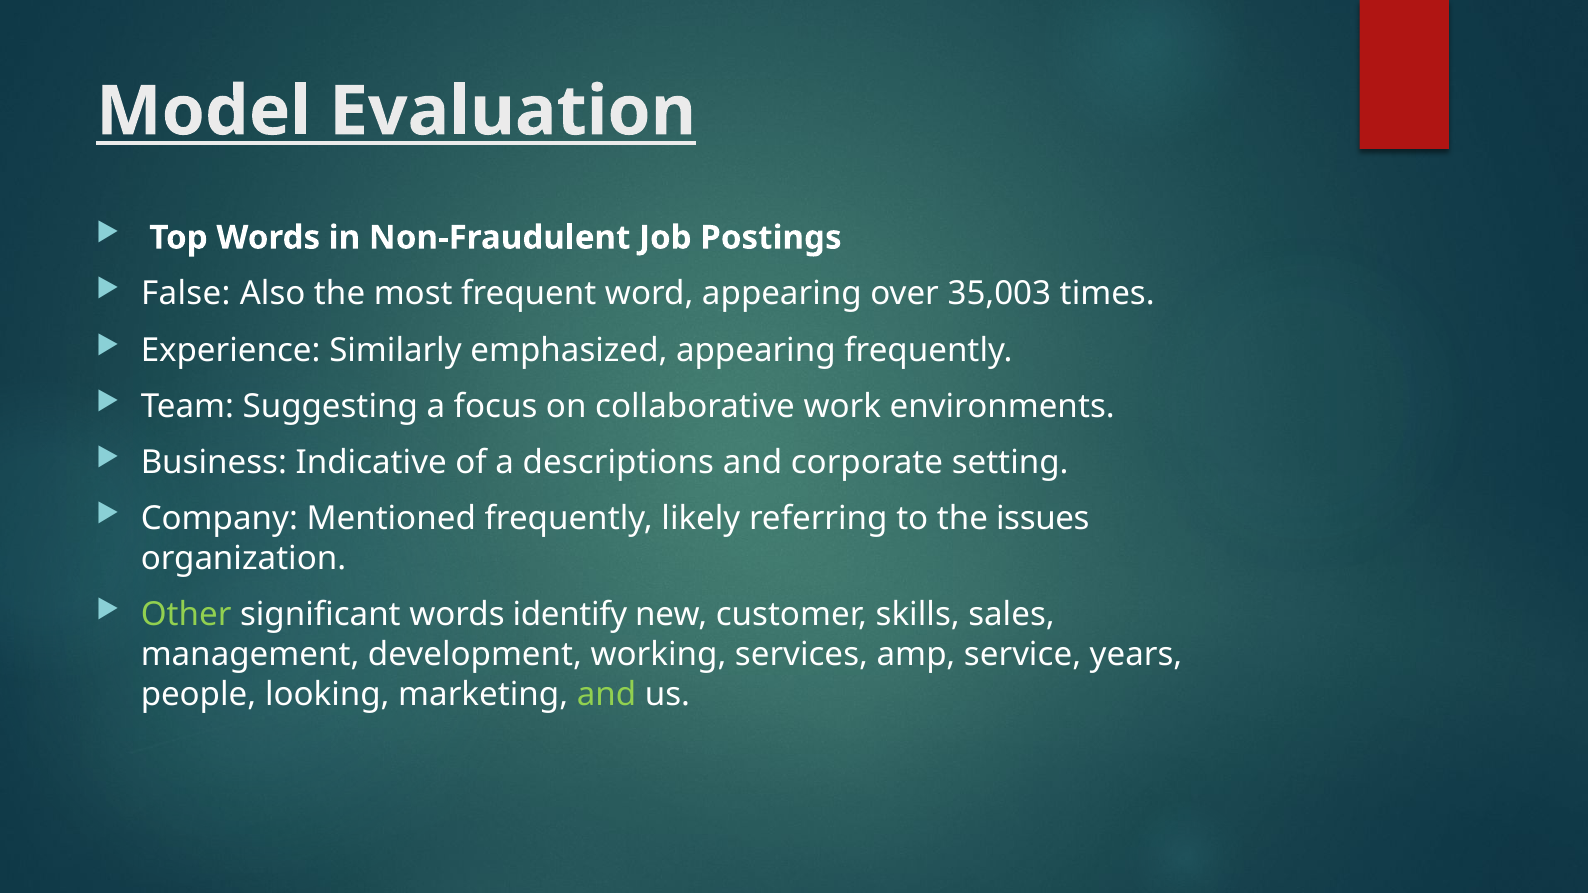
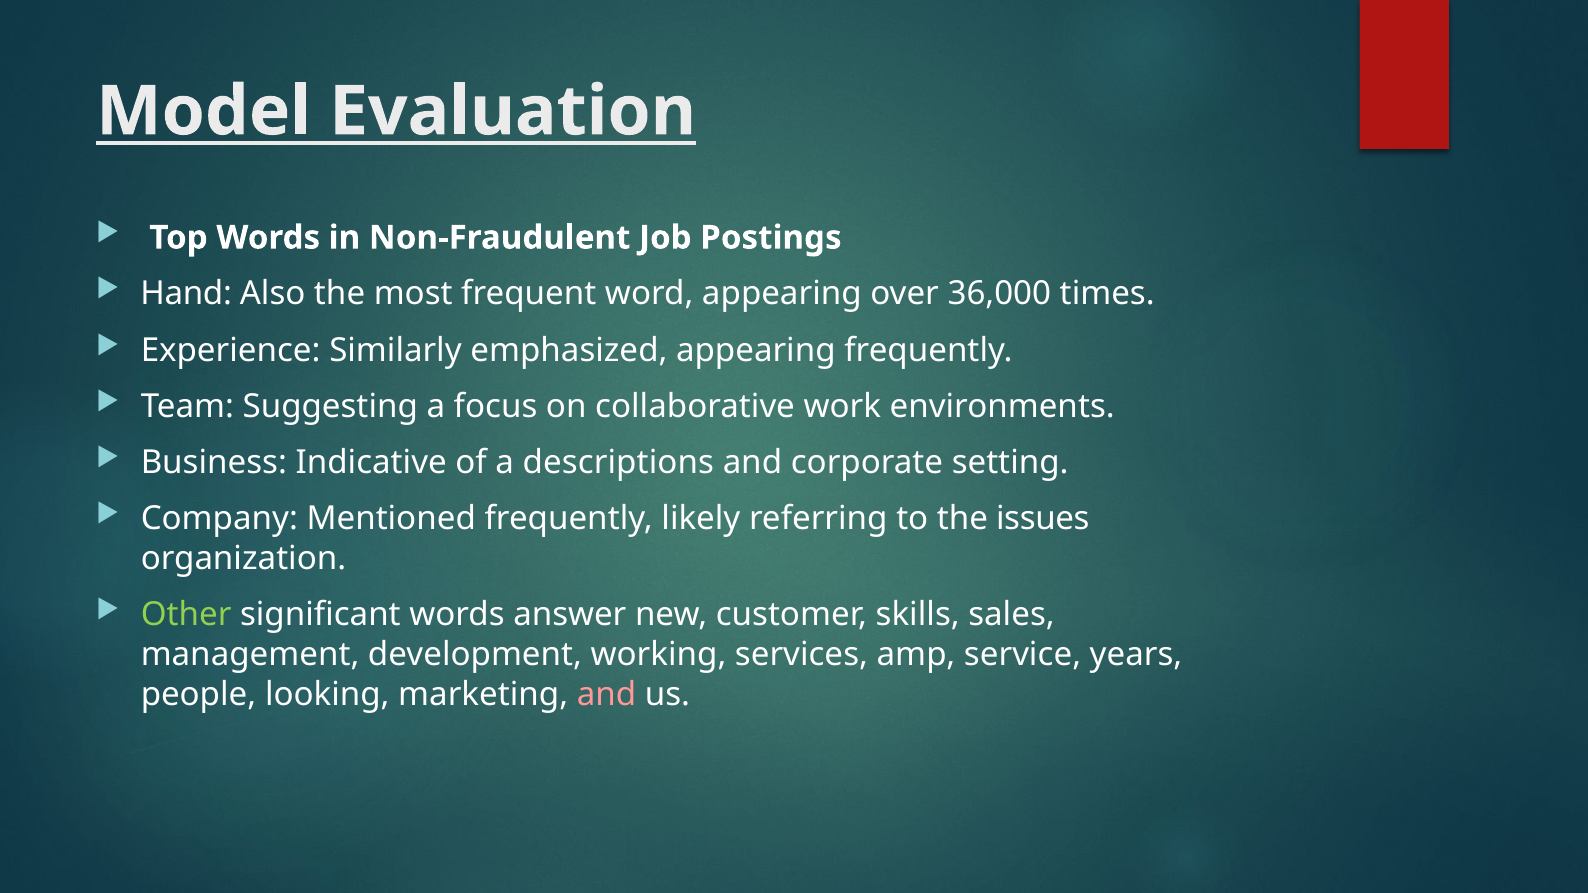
False: False -> Hand (186, 294)
35,003: 35,003 -> 36,000 (999, 294)
identify: identify -> answer (570, 615)
and colour: light green -> pink (607, 694)
